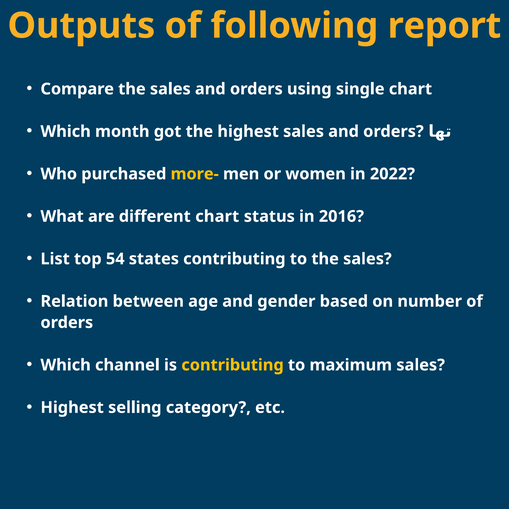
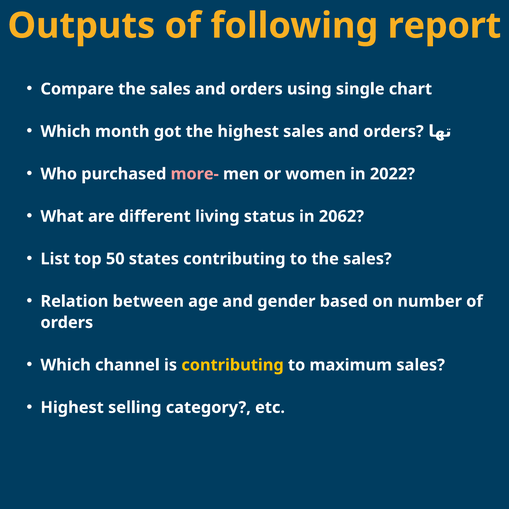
more- colour: yellow -> pink (195, 174)
different chart: chart -> living (217, 216)
2016: 2016 -> 2062 (341, 216)
54: 54 -> 50 (115, 259)
